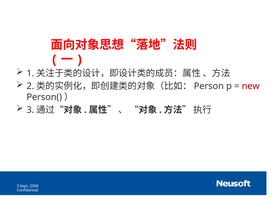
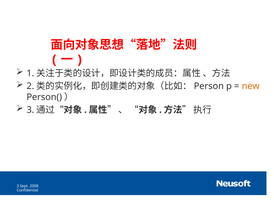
new colour: red -> orange (251, 86)
